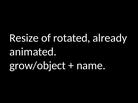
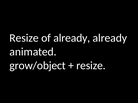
of rotated: rotated -> already (72, 38)
name: name -> resize (91, 66)
